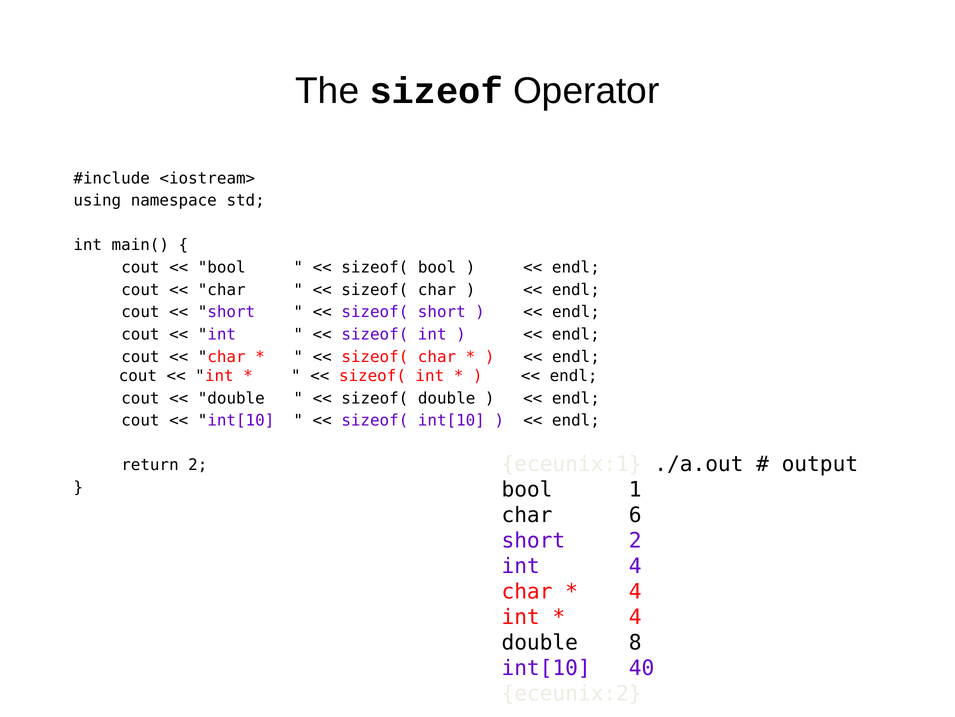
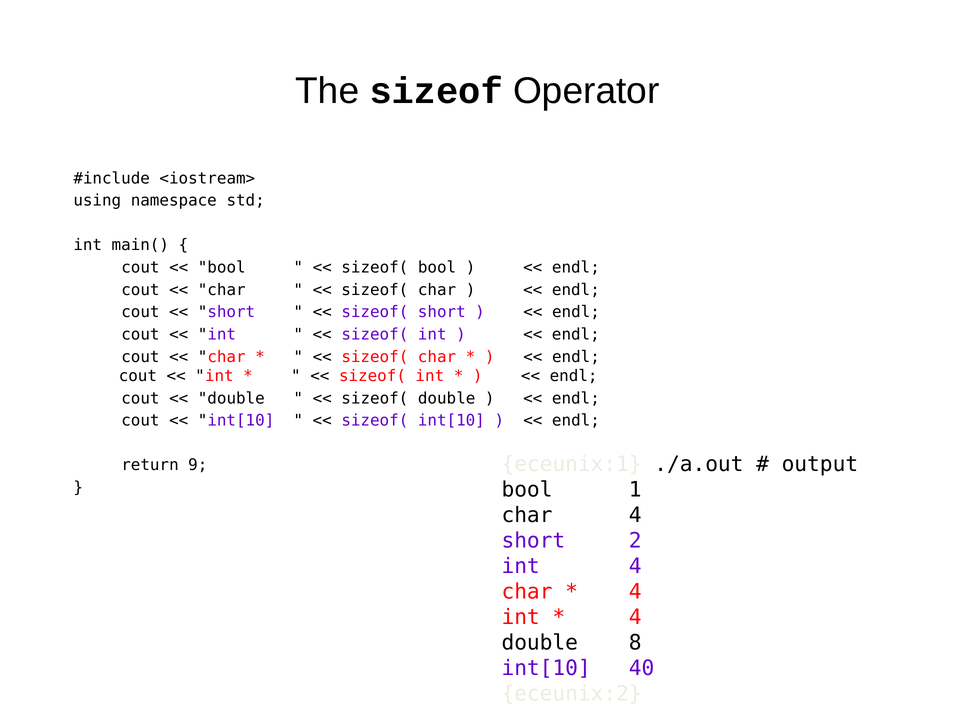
return 2: 2 -> 9 (198, 465)
char 6: 6 -> 4 (635, 515)
